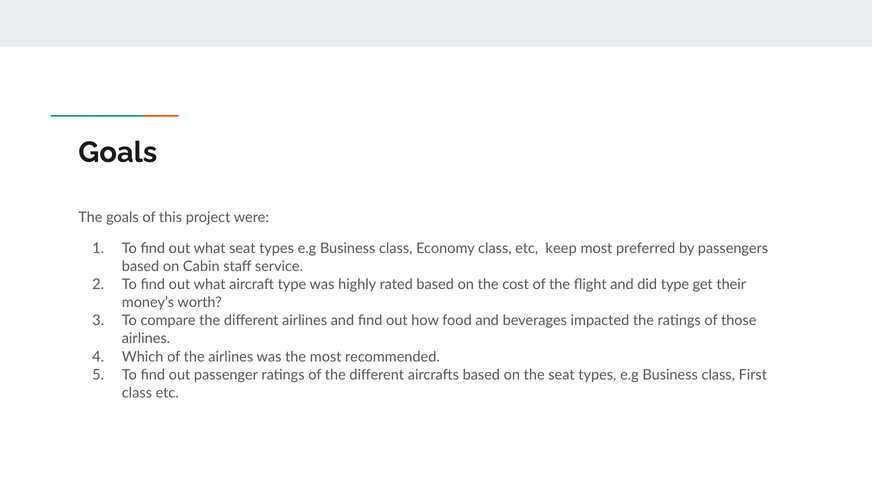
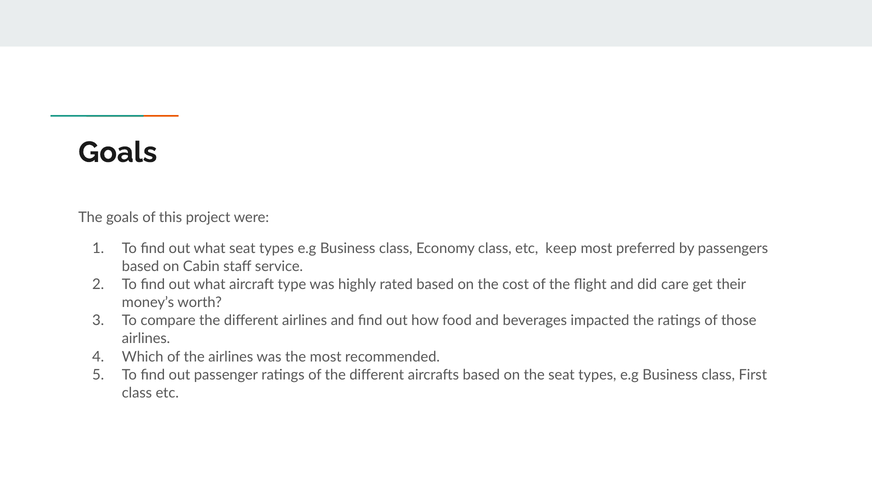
did type: type -> care (675, 284)
